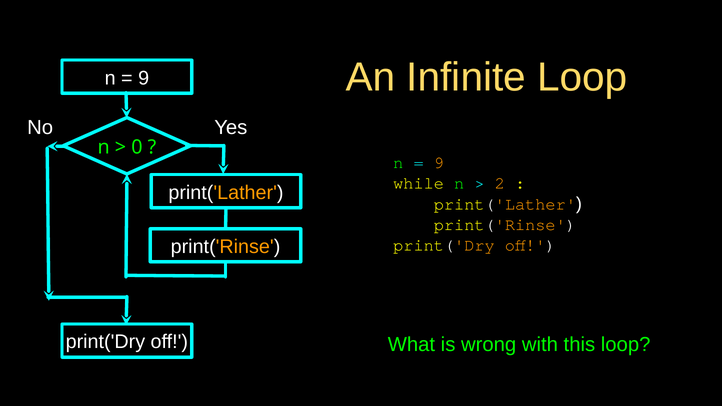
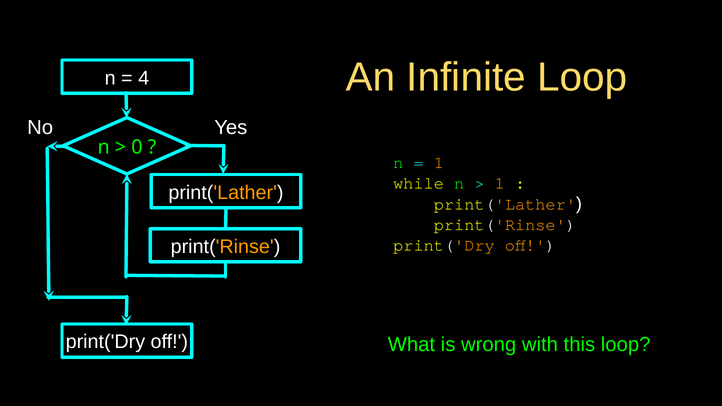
9: 9 -> 4 (144, 78)
9: 9 -> 1 (439, 163)
2: 2 -> 1 (500, 183)
